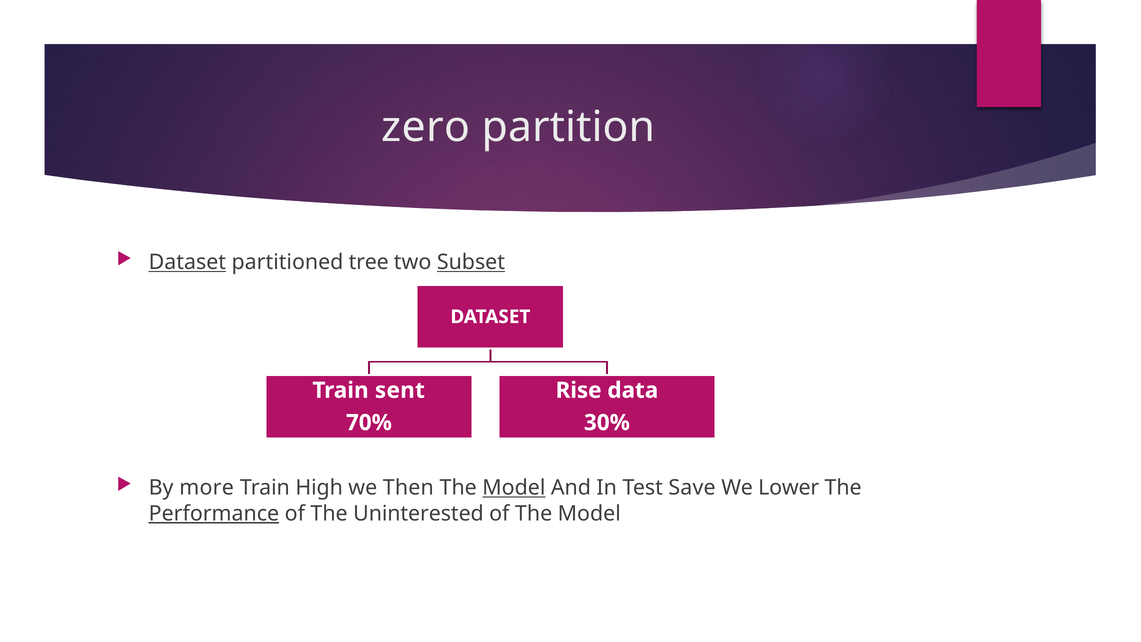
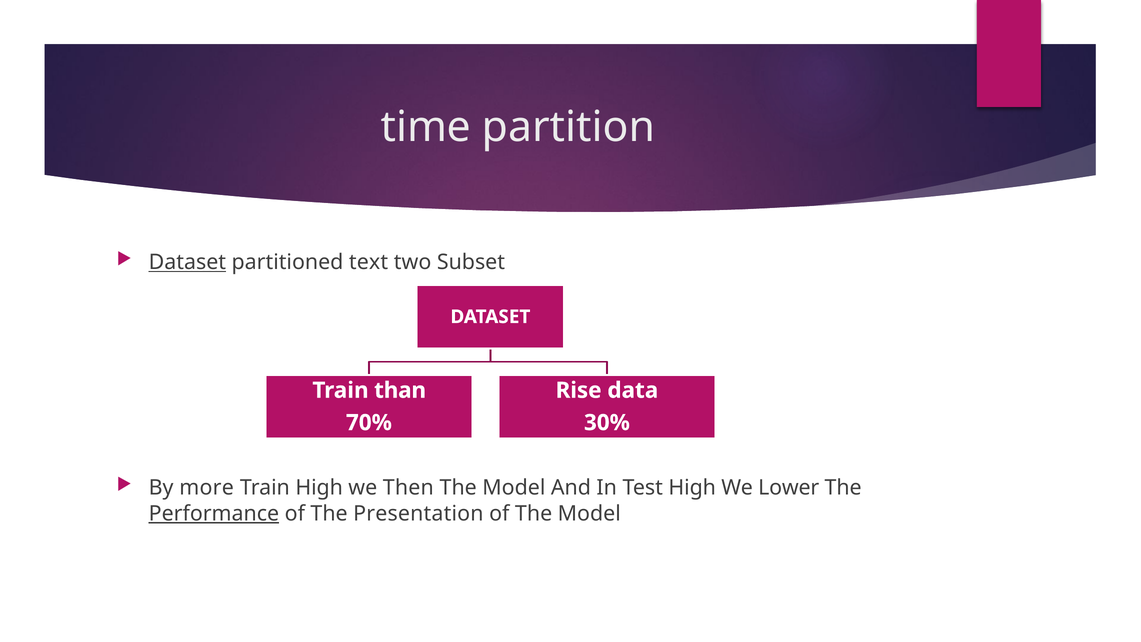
zero: zero -> time (426, 127)
tree: tree -> text (369, 262)
Subset underline: present -> none (471, 262)
sent: sent -> than (400, 390)
Model underline: present -> none (514, 488)
Test Save: Save -> High (692, 488)
Uninterested: Uninterested -> Presentation (418, 513)
